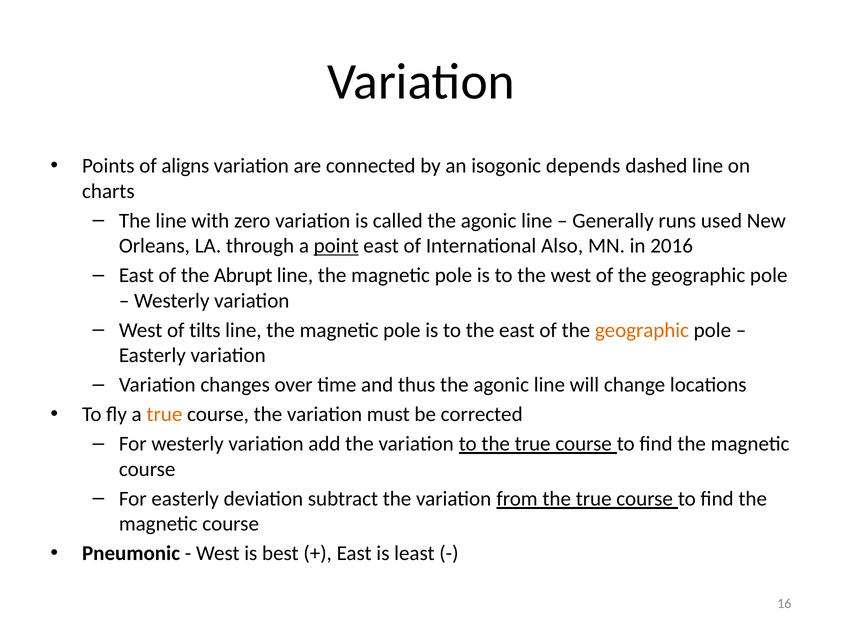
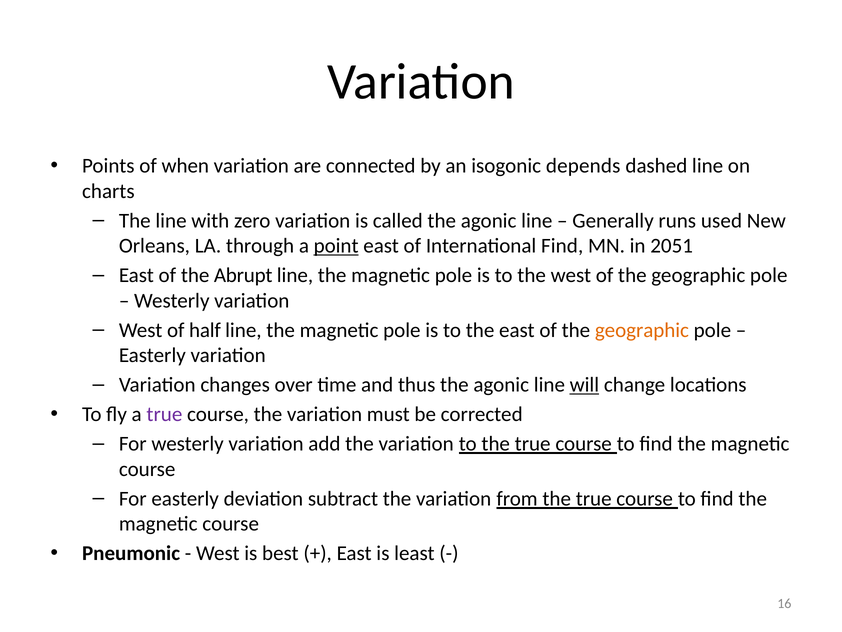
aligns: aligns -> when (185, 166)
International Also: Also -> Find (562, 246)
2016: 2016 -> 2051 (672, 246)
tilts: tilts -> half (205, 330)
will underline: none -> present (584, 385)
true colour: orange -> purple (164, 414)
